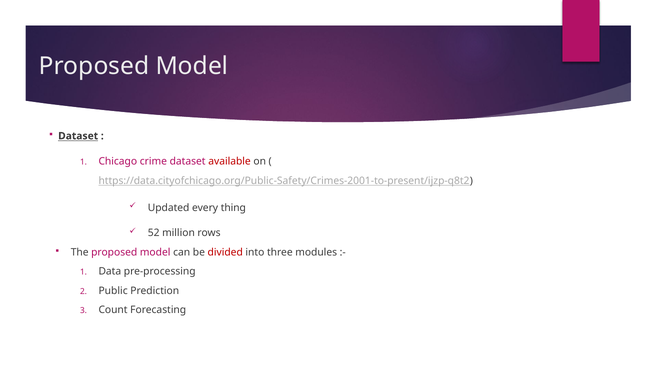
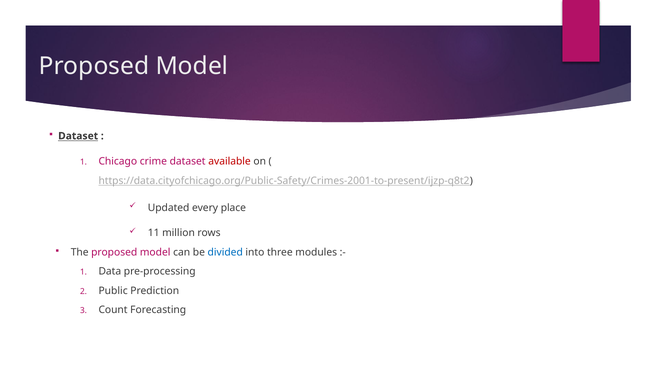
thing: thing -> place (233, 208)
52: 52 -> 11 (154, 233)
divided colour: red -> blue (225, 252)
